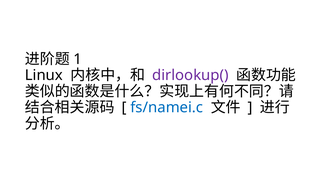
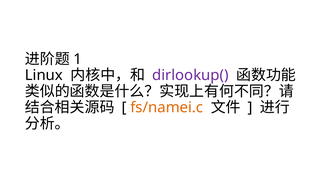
fs/namei.c colour: blue -> orange (167, 108)
